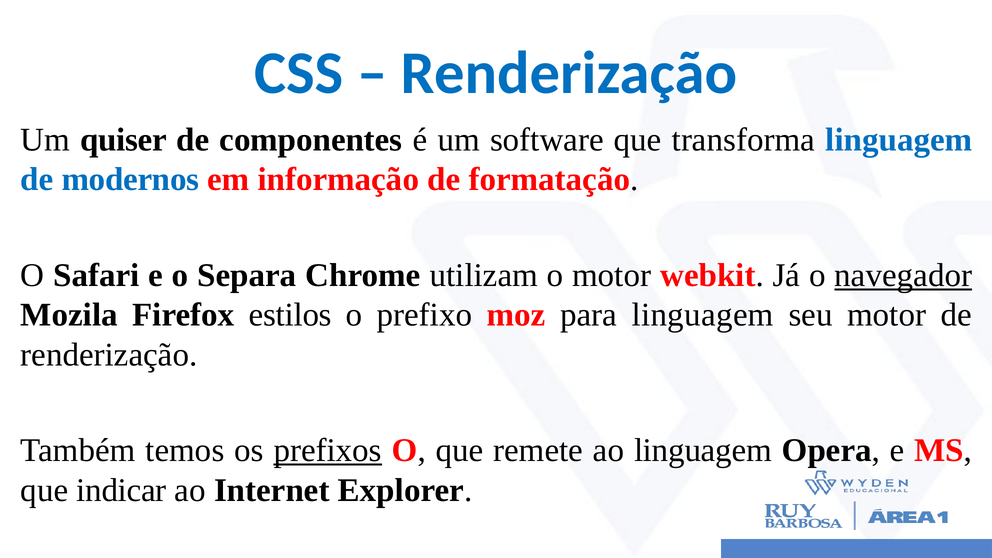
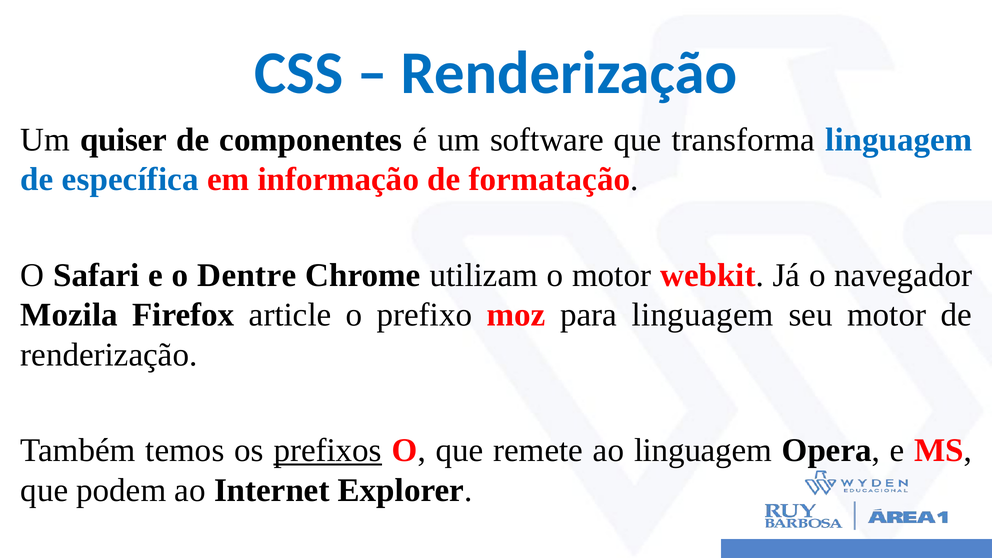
modernos: modernos -> específica (130, 179)
Separa: Separa -> Dentre (247, 275)
navegador underline: present -> none (903, 275)
estilos: estilos -> article (290, 315)
indicar: indicar -> podem (121, 490)
